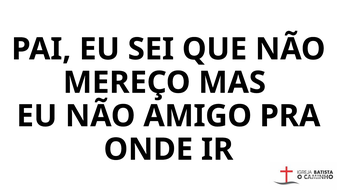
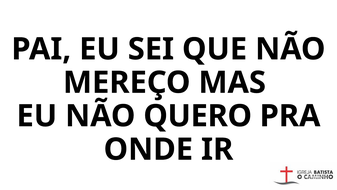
AMIGO: AMIGO -> QUERO (198, 116)
